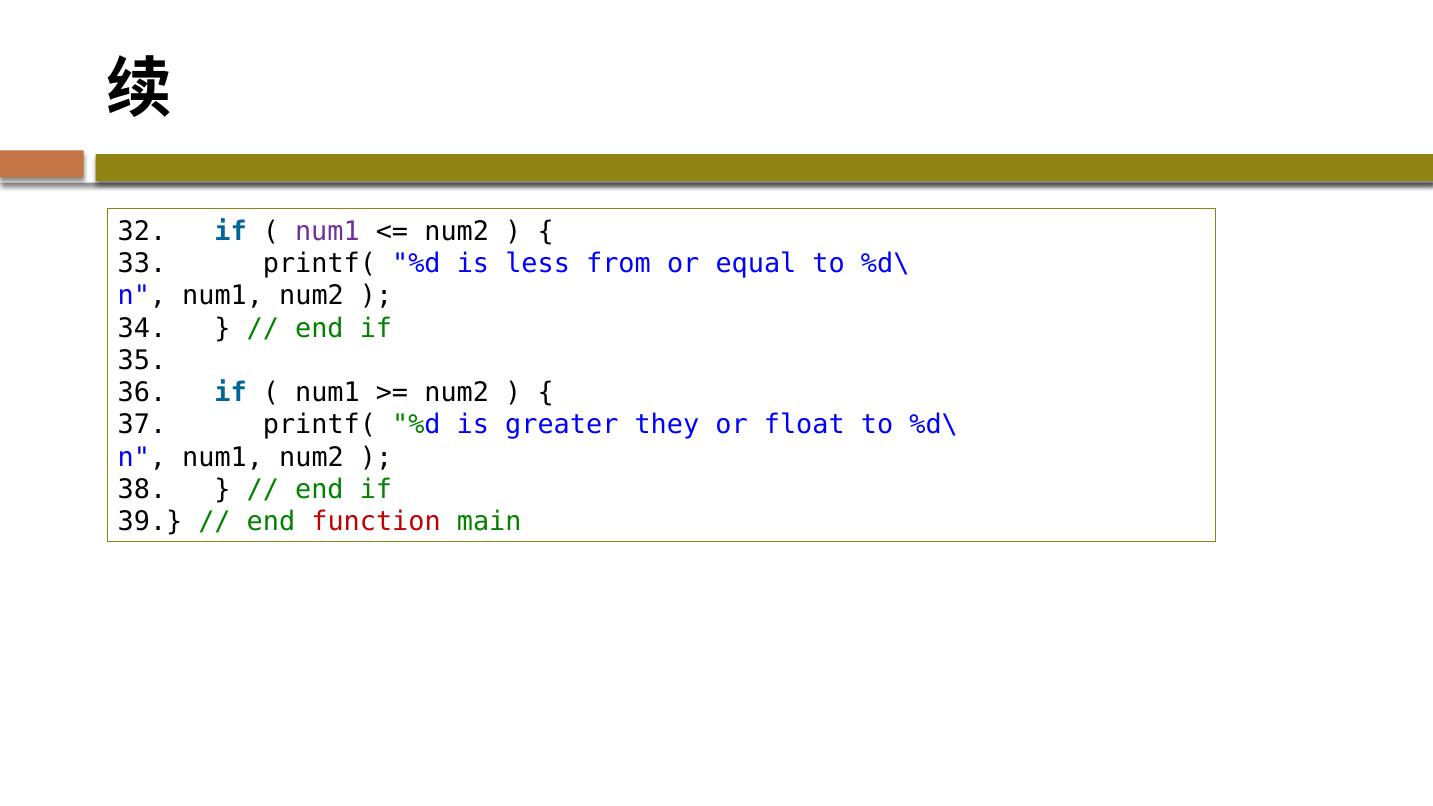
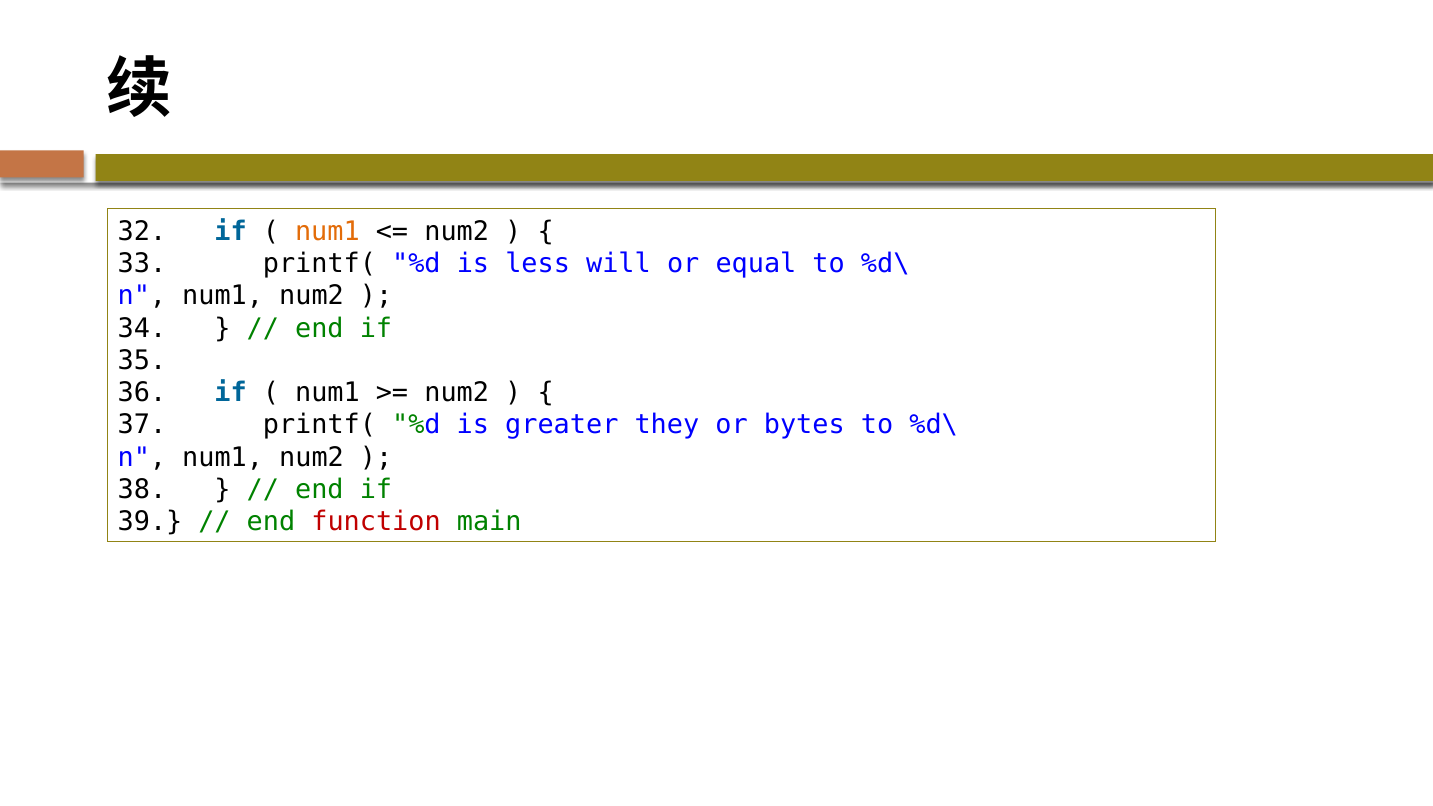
num1 colour: purple -> orange (327, 232)
from: from -> will (618, 264)
float: float -> bytes (804, 425)
